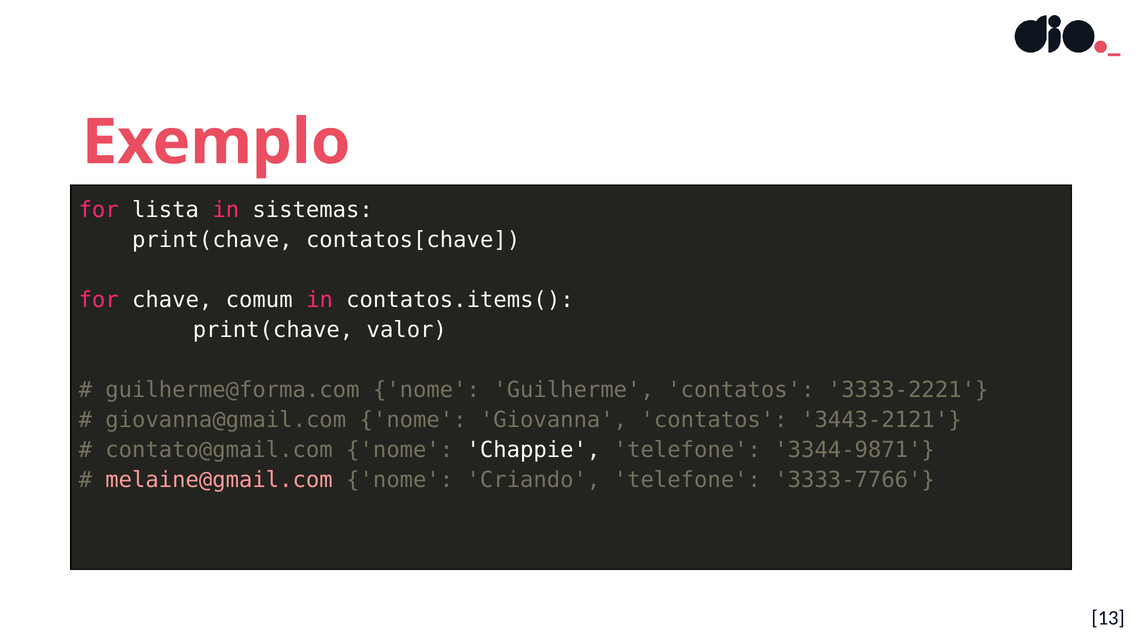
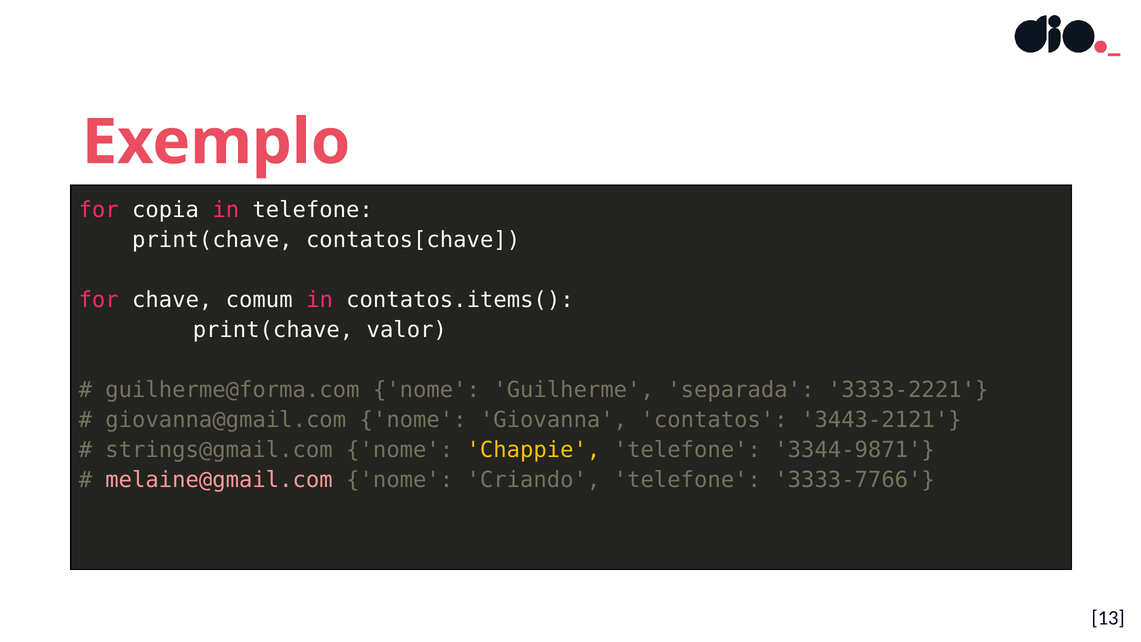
lista: lista -> copia (166, 210)
in sistemas: sistemas -> telefone (313, 210)
Guilherme contatos: contatos -> separada (741, 390)
contato@gmail.com: contato@gmail.com -> strings@gmail.com (219, 450)
Chappie colour: white -> yellow (533, 450)
